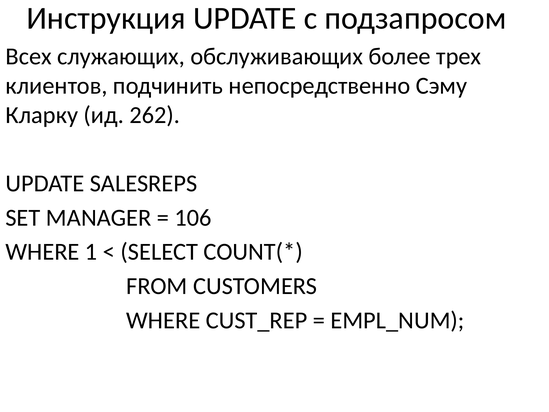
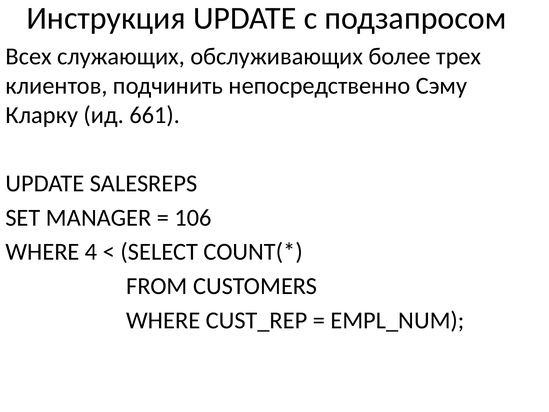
262: 262 -> 661 (155, 115)
1: 1 -> 4 (91, 252)
